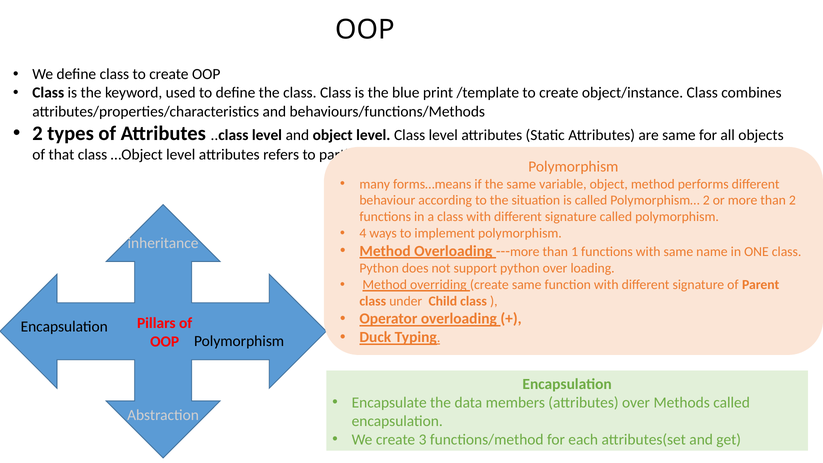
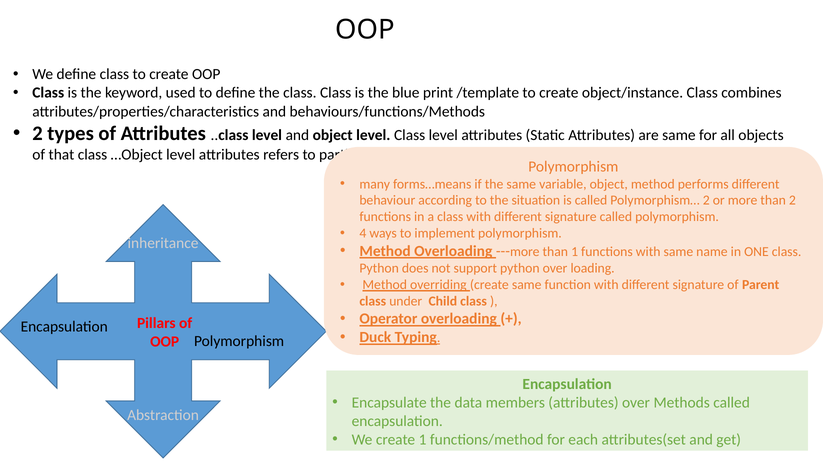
create 3: 3 -> 1 (423, 439)
